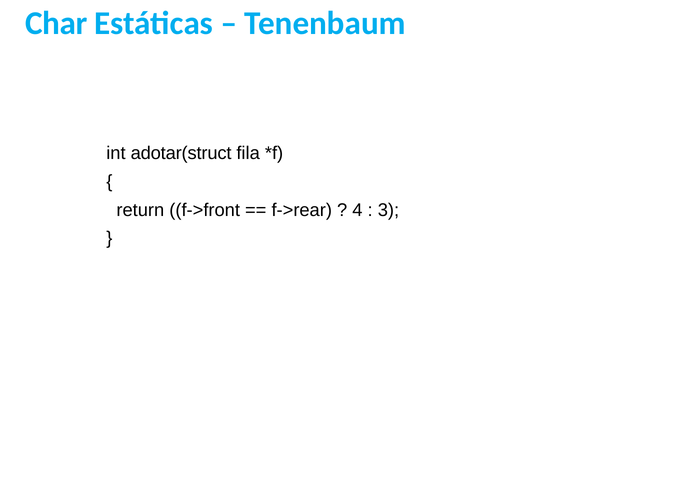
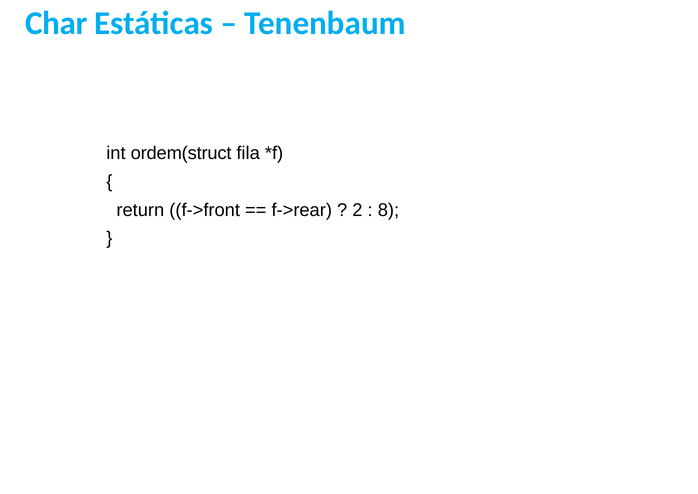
adotar(struct: adotar(struct -> ordem(struct (181, 153)
4: 4 -> 2 (357, 210)
3: 3 -> 8 (388, 210)
